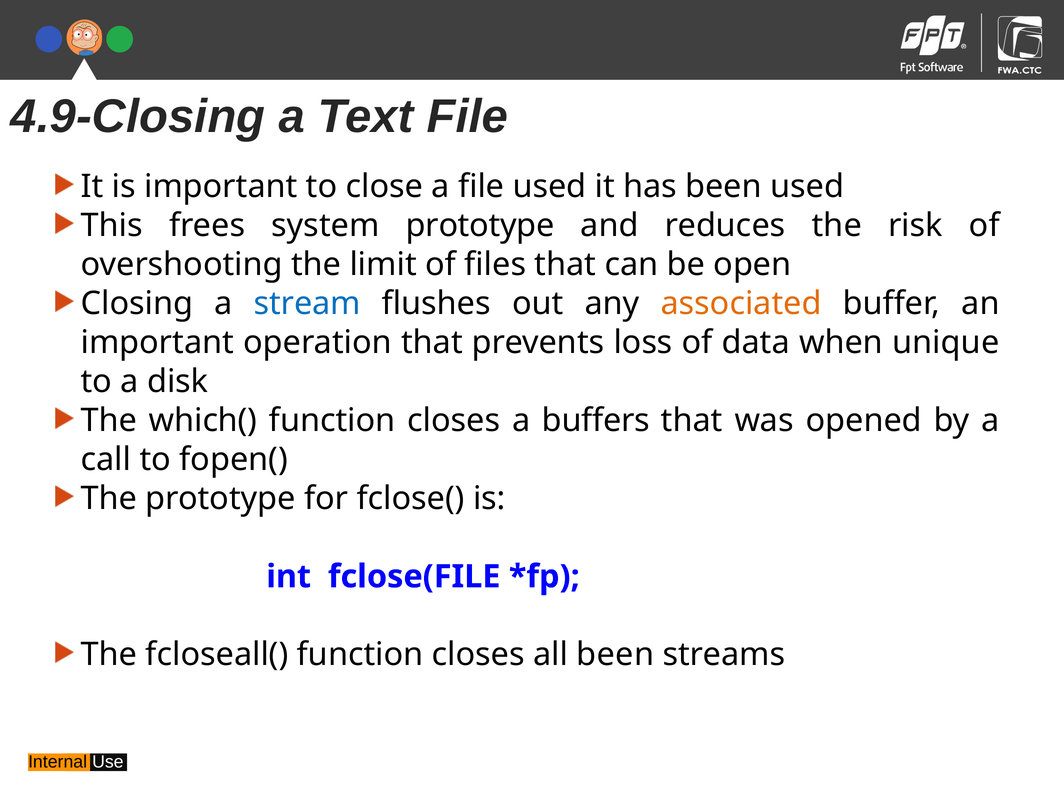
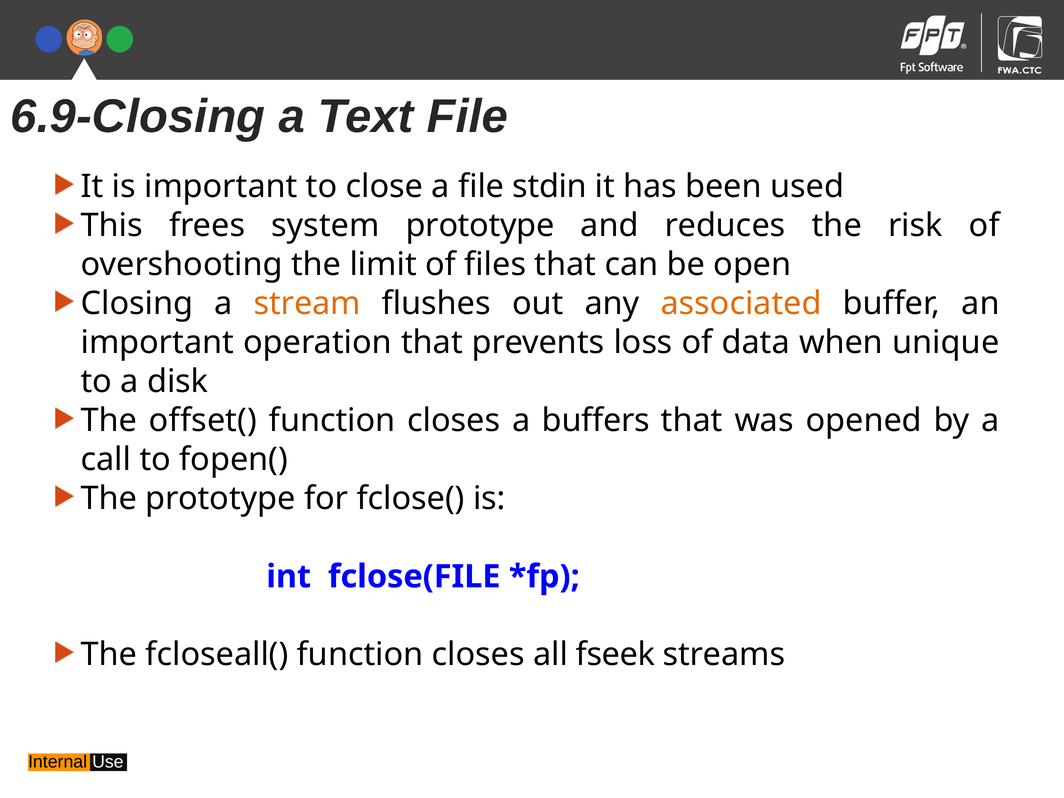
4.9-Closing: 4.9-Closing -> 6.9-Closing (138, 117)
file used: used -> stdin (550, 187)
stream colour: blue -> orange (307, 304)
which(: which( -> offset( (203, 421)
all been: been -> fseek (616, 655)
